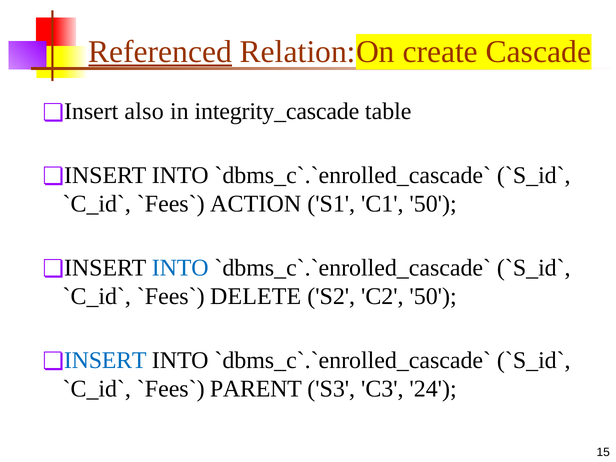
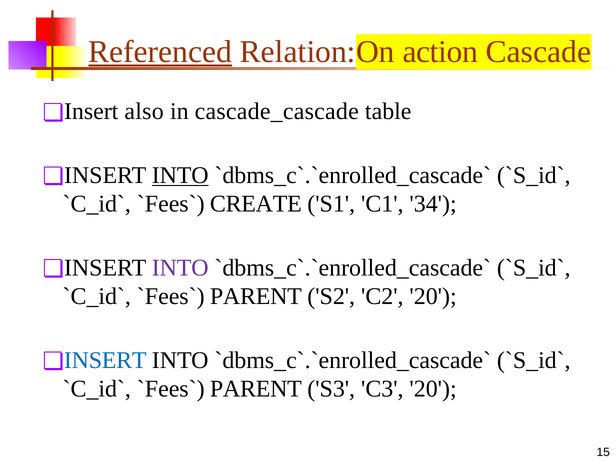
create: create -> action (440, 52)
integrity_cascade: integrity_cascade -> cascade_cascade (277, 112)
INTO underline: none -> present (180, 175)
ACTION: ACTION -> CREATE (256, 204)
C1 50: 50 -> 34 (433, 204)
INTO colour: blue -> purple (180, 268)
DELETE: DELETE -> PARENT (256, 296)
C2 50: 50 -> 20 (433, 296)
C3 24: 24 -> 20 (433, 389)
